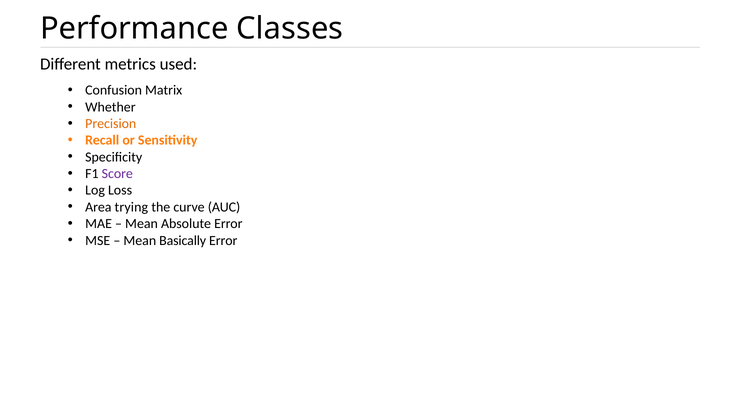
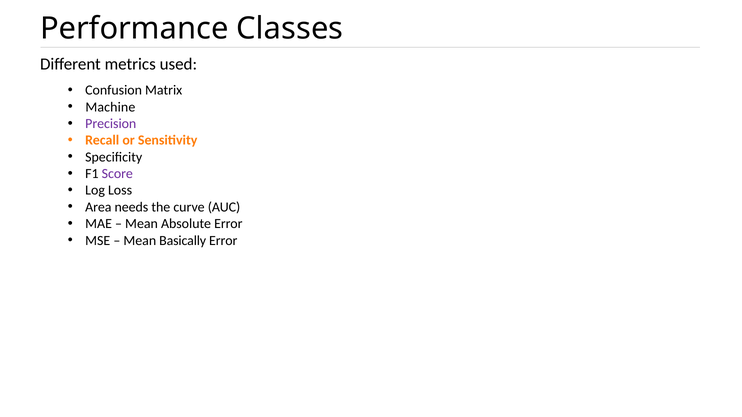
Whether: Whether -> Machine (110, 107)
Precision colour: orange -> purple (111, 124)
trying: trying -> needs (131, 207)
